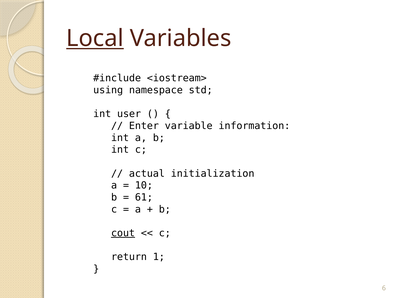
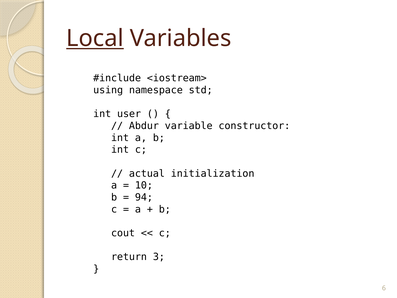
Enter: Enter -> Abdur (144, 126)
information: information -> constructor (254, 126)
61: 61 -> 94 (144, 197)
cout underline: present -> none (123, 233)
1: 1 -> 3 (159, 257)
